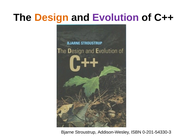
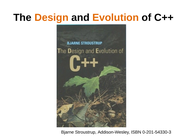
Evolution colour: purple -> orange (116, 18)
